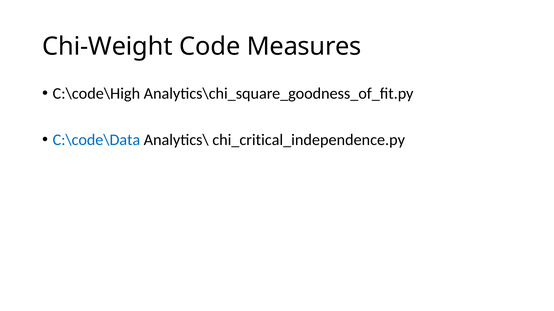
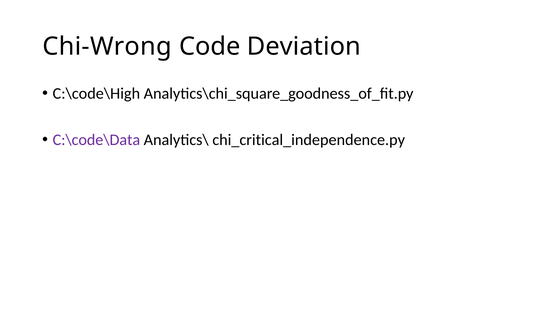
Chi-Weight: Chi-Weight -> Chi-Wrong (107, 47)
Measures: Measures -> Deviation (304, 47)
C:\code\Data colour: blue -> purple (96, 140)
